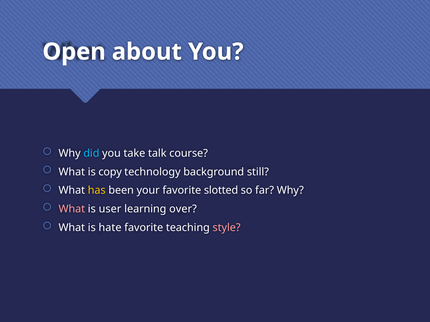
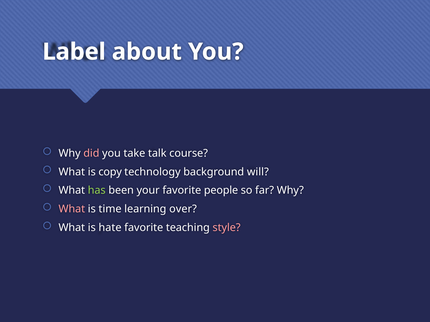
Open: Open -> Label (74, 52)
did colour: light blue -> pink (91, 153)
still: still -> will (258, 172)
has colour: yellow -> light green (97, 191)
slotted: slotted -> people (221, 191)
user: user -> time (110, 209)
